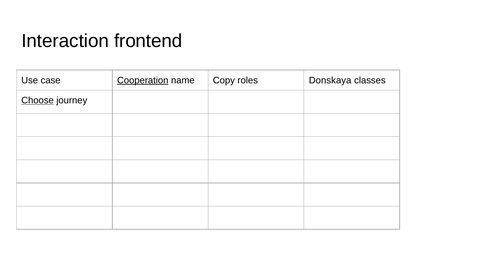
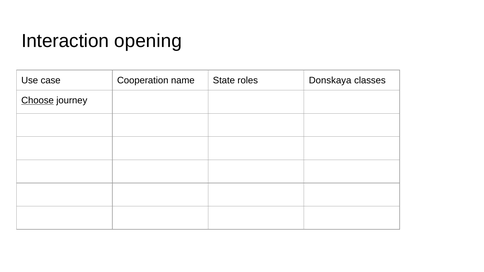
frontend: frontend -> opening (148, 41)
Cooperation underline: present -> none (143, 80)
Copy: Copy -> State (224, 80)
